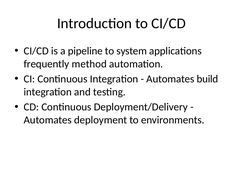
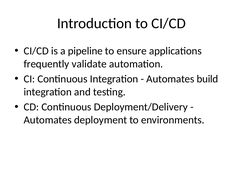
system: system -> ensure (132, 51)
method: method -> validate (89, 64)
